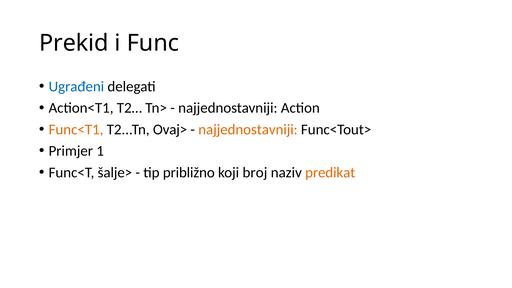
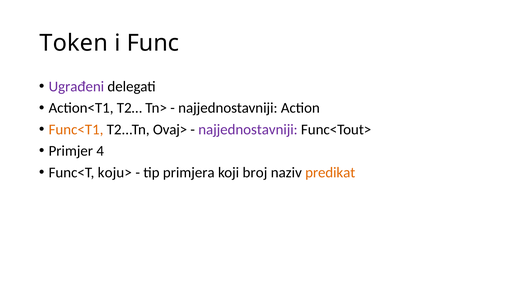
Prekid: Prekid -> Token (74, 43)
Ugrađeni colour: blue -> purple (76, 87)
najjednostavniji colour: orange -> purple (248, 130)
1: 1 -> 4 (100, 151)
šalje>: šalje> -> koju> (115, 172)
približno: približno -> primjera (189, 172)
